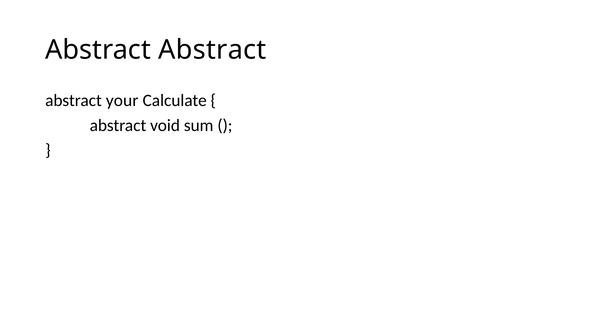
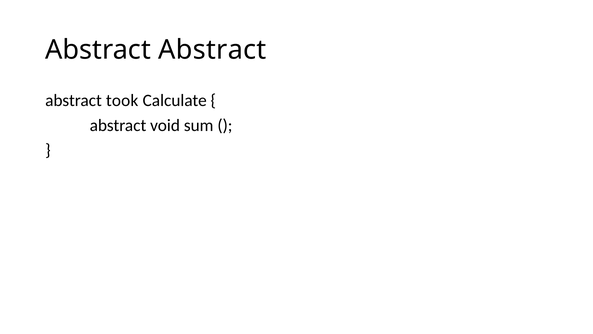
your: your -> took (122, 100)
